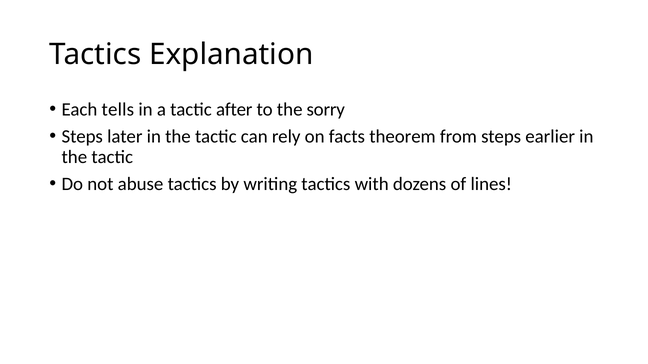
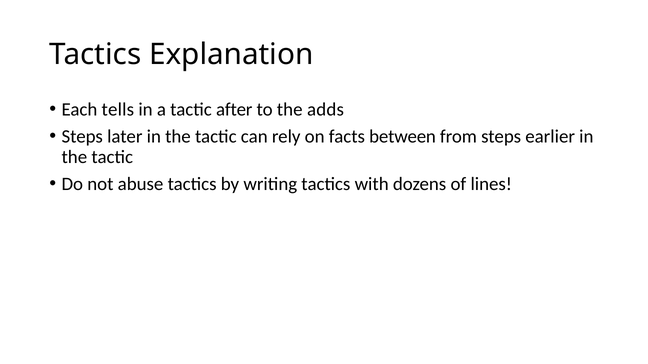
sorry: sorry -> adds (325, 110)
theorem: theorem -> between (403, 137)
